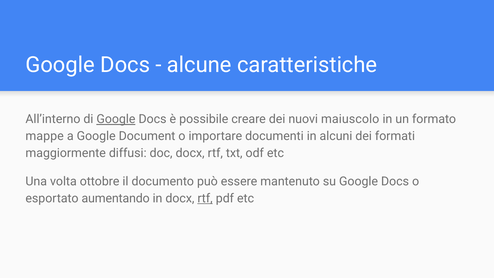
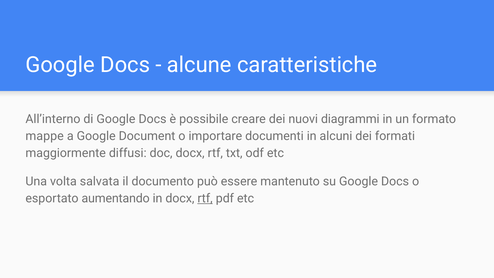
Google underline: present -> none (116, 119)
maiuscolo: maiuscolo -> diagrammi (350, 119)
ottobre: ottobre -> salvata (100, 181)
